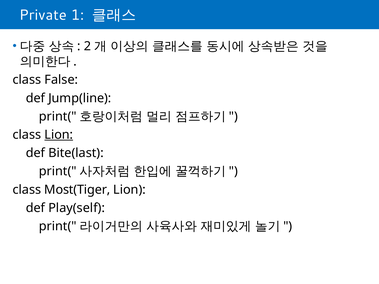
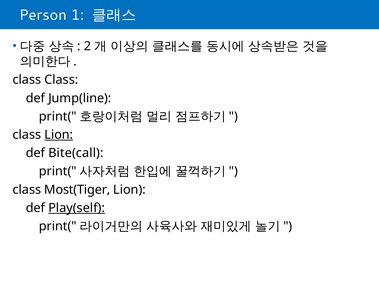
Private: Private -> Person (43, 15)
class False: False -> Class (61, 80)
Bite(last: Bite(last -> Bite(call (76, 153)
Play(self underline: none -> present (77, 208)
